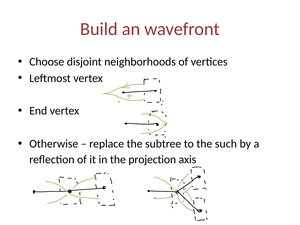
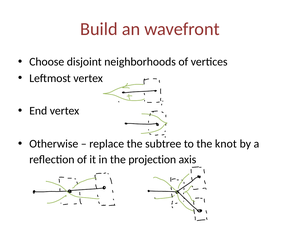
such: such -> knot (226, 144)
